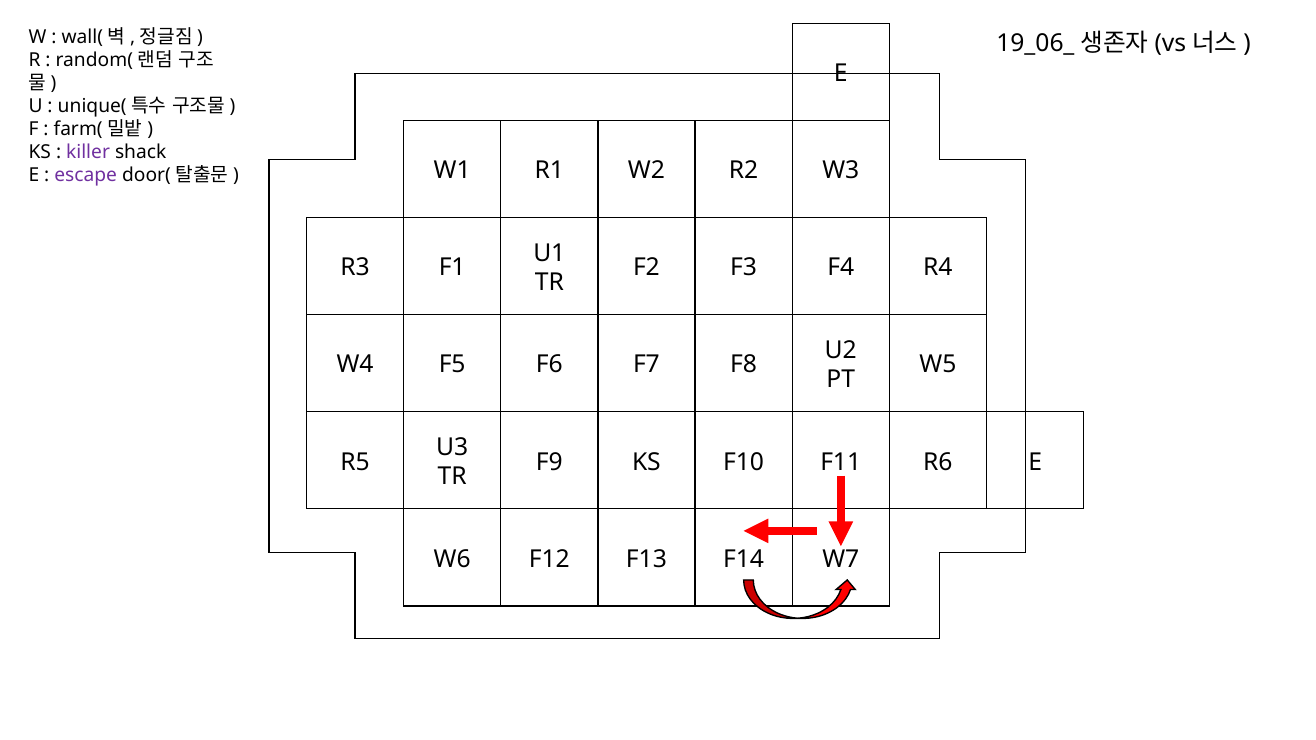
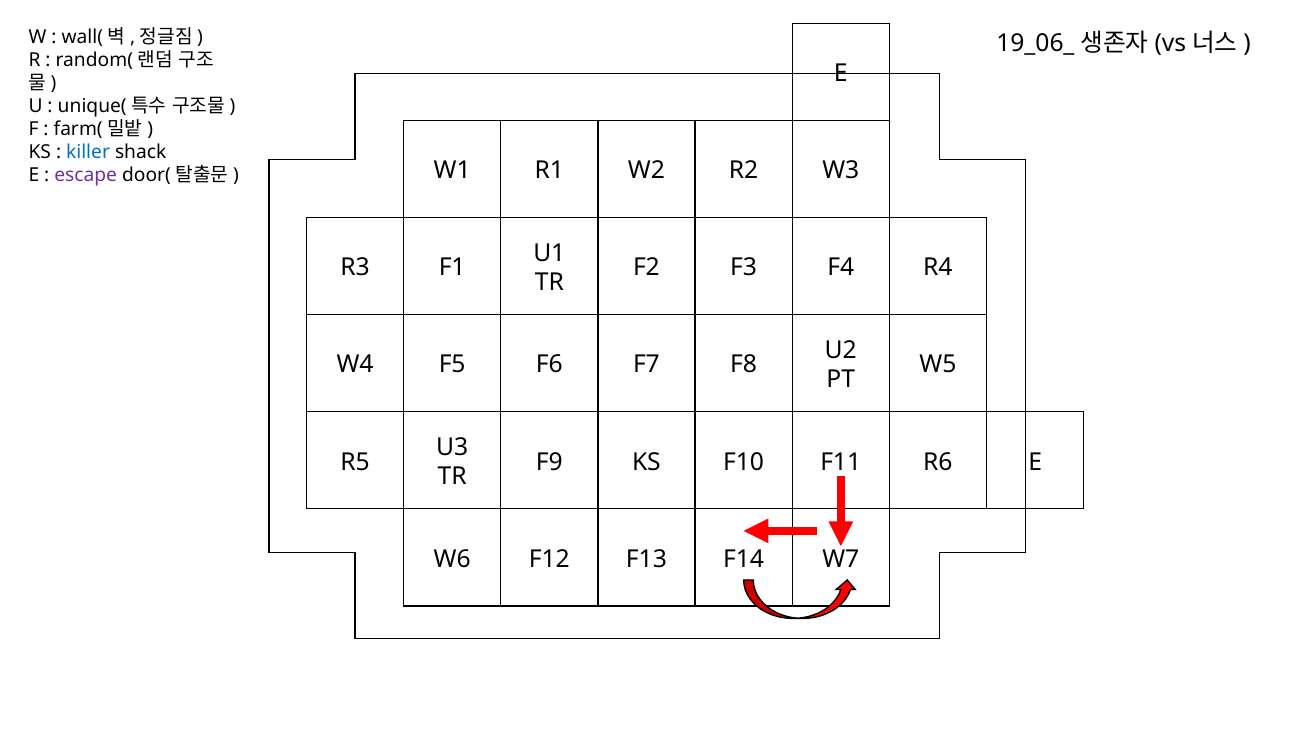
killer colour: purple -> blue (88, 153)
